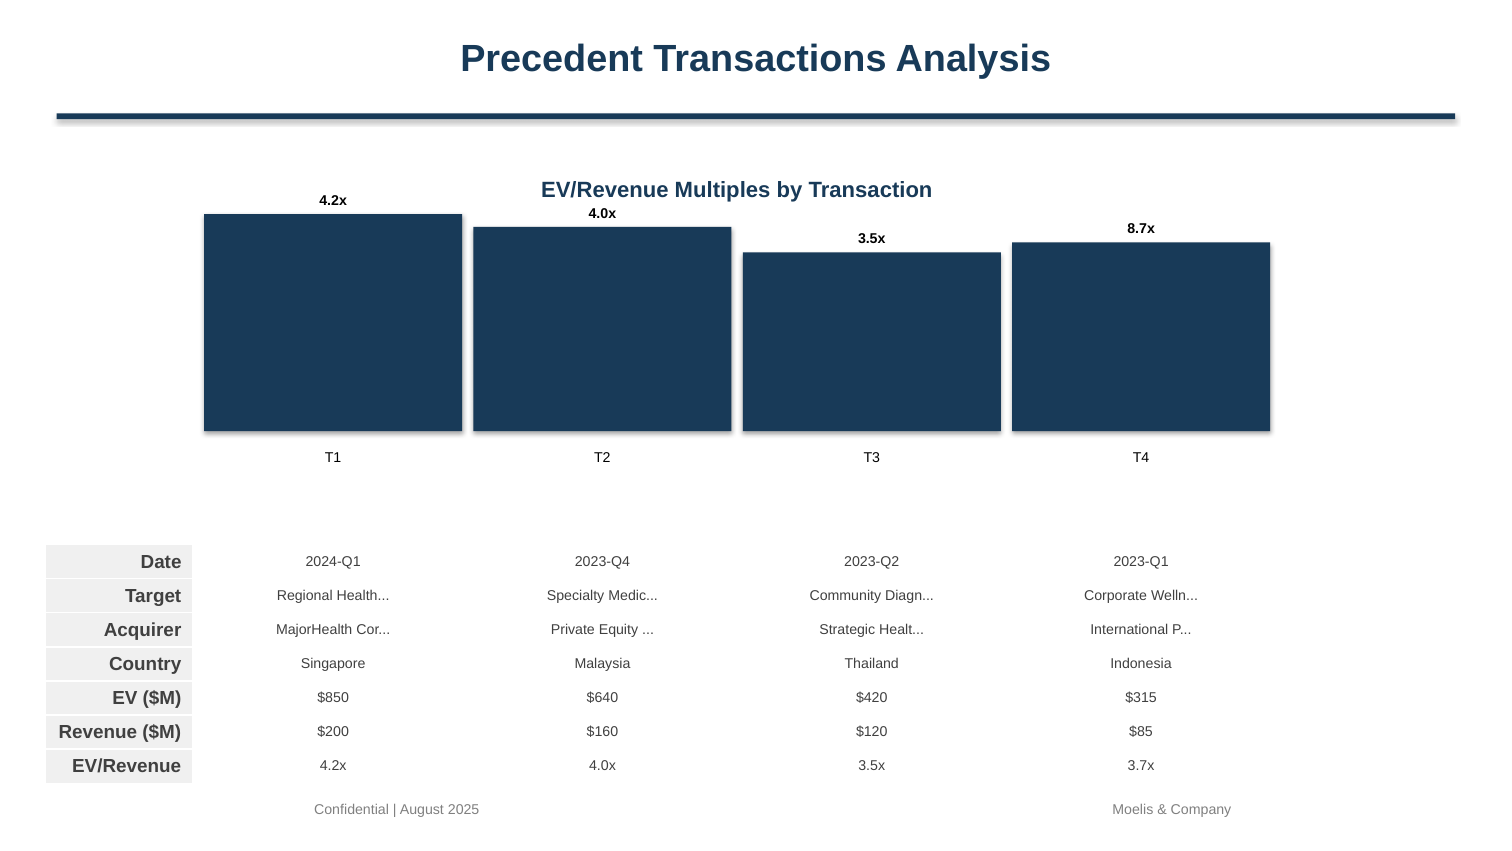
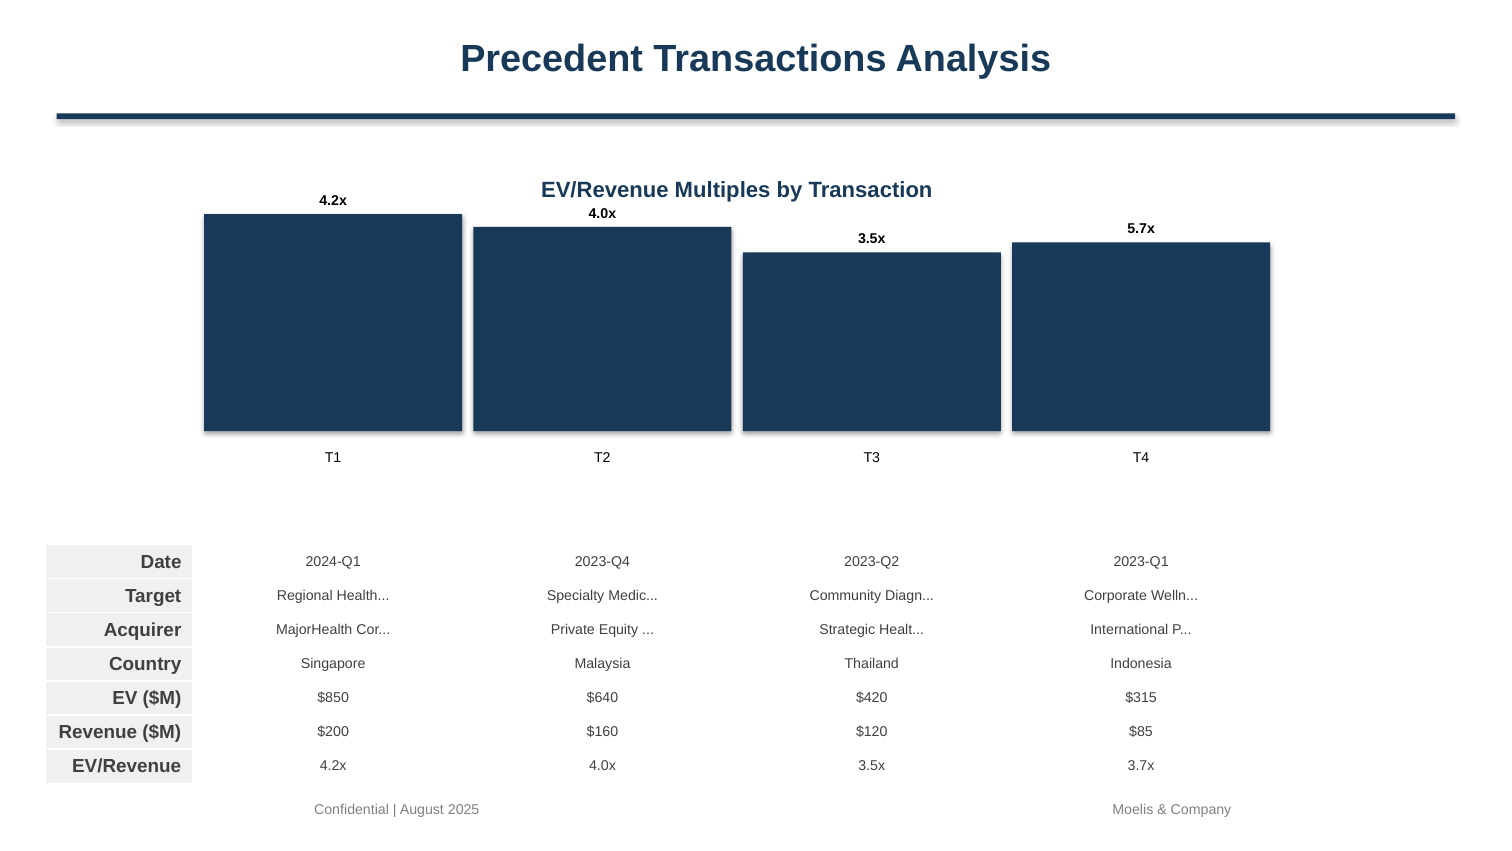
8.7x: 8.7x -> 5.7x (1141, 229)
